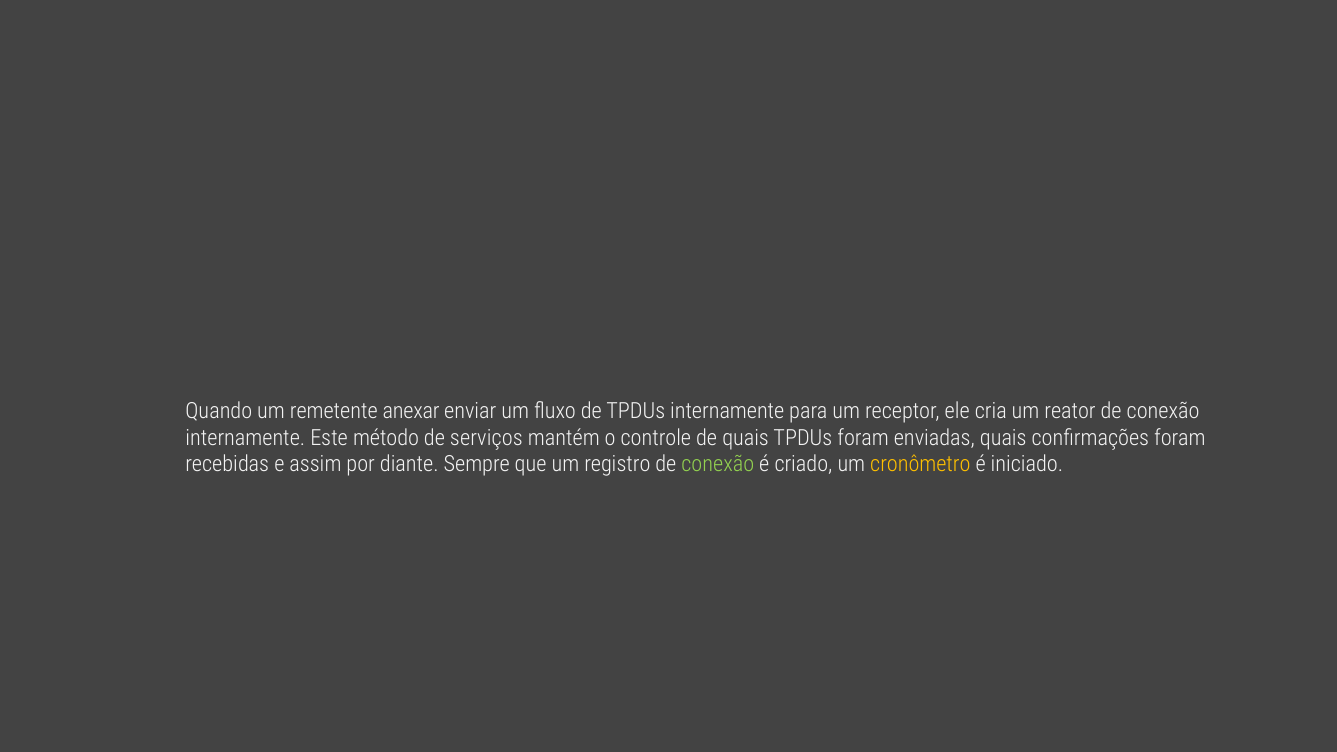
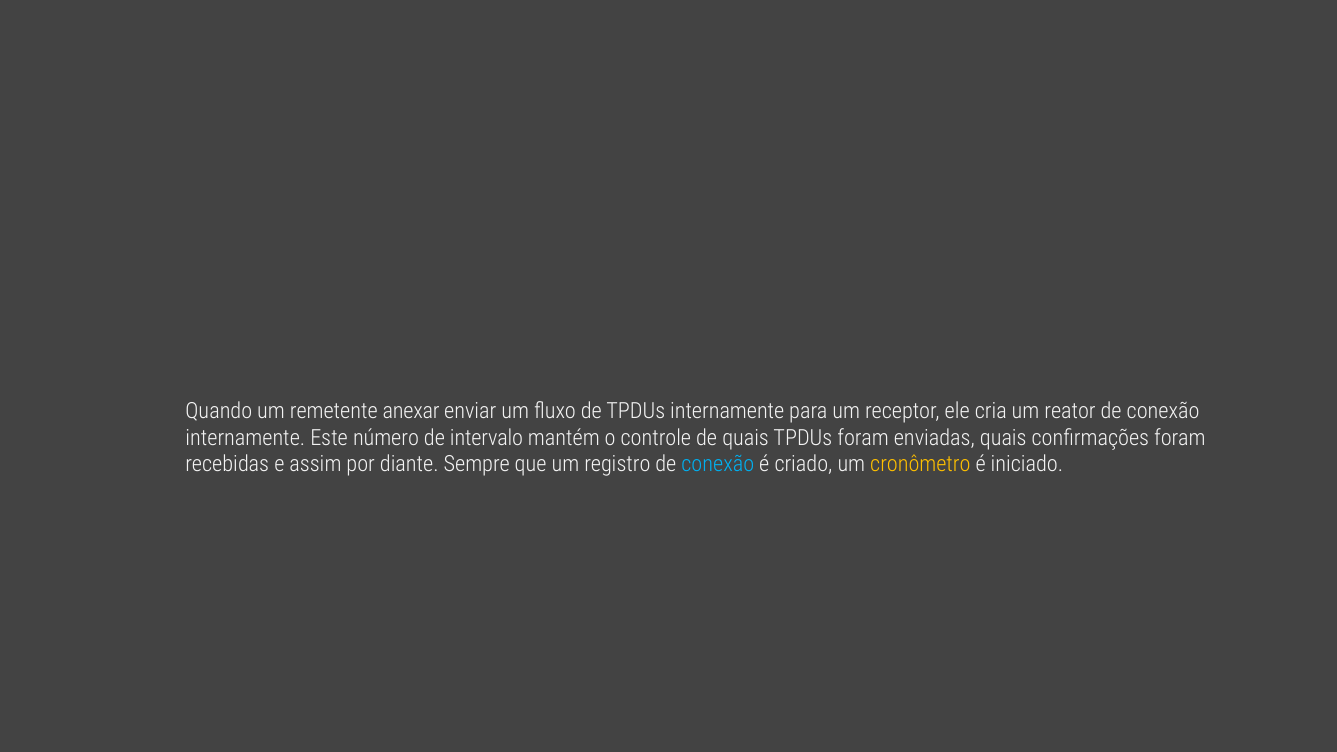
método: método -> número (386, 438)
serviços: serviços -> intervalo (487, 438)
conexão colour: light green -> light blue (718, 465)
